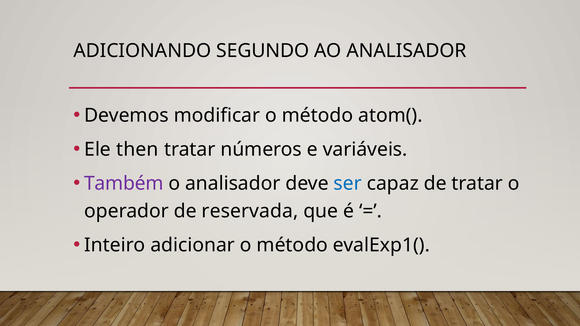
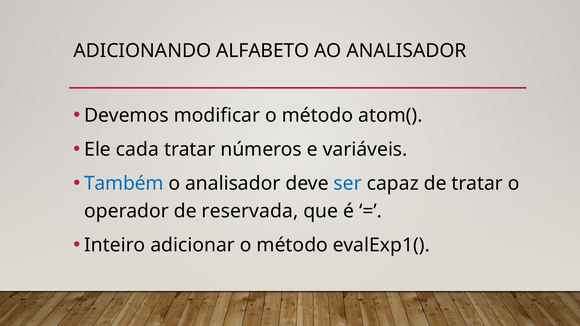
SEGUNDO: SEGUNDO -> ALFABETO (263, 51)
then: then -> cada (137, 150)
Também colour: purple -> blue (124, 183)
